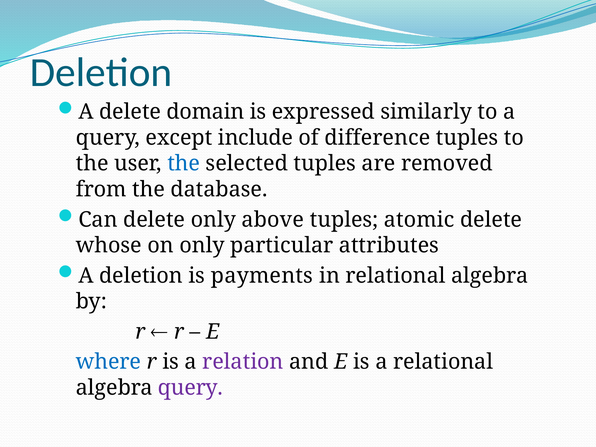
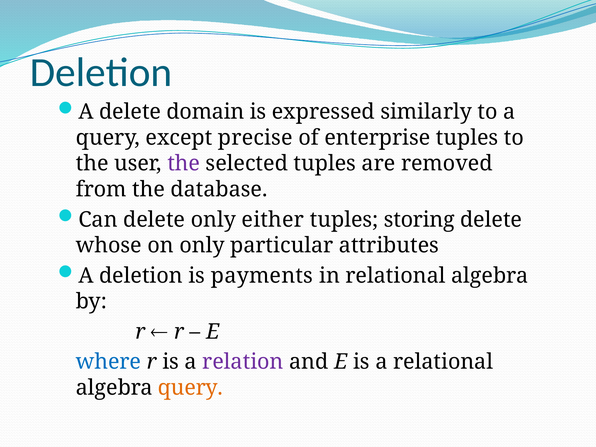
include: include -> precise (255, 138)
difference: difference -> enterprise (377, 138)
the colour: blue -> purple (184, 164)
above: above -> either (273, 220)
atomic: atomic -> storing (419, 220)
query colour: purple -> orange (190, 388)
